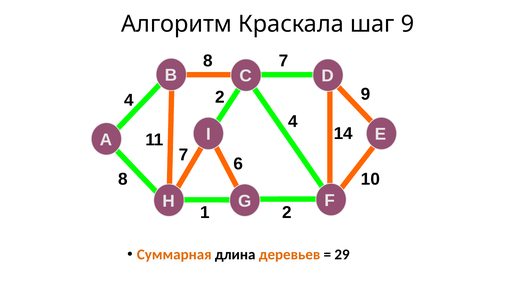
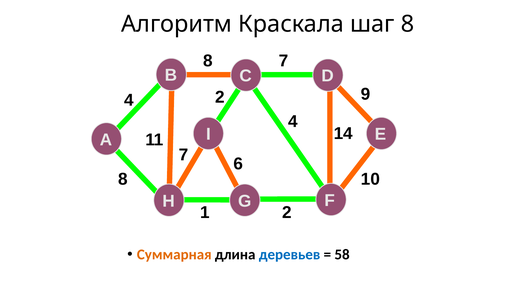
шаг 9: 9 -> 8 (407, 24)
деревьев colour: orange -> blue (290, 255)
29: 29 -> 58 (342, 255)
